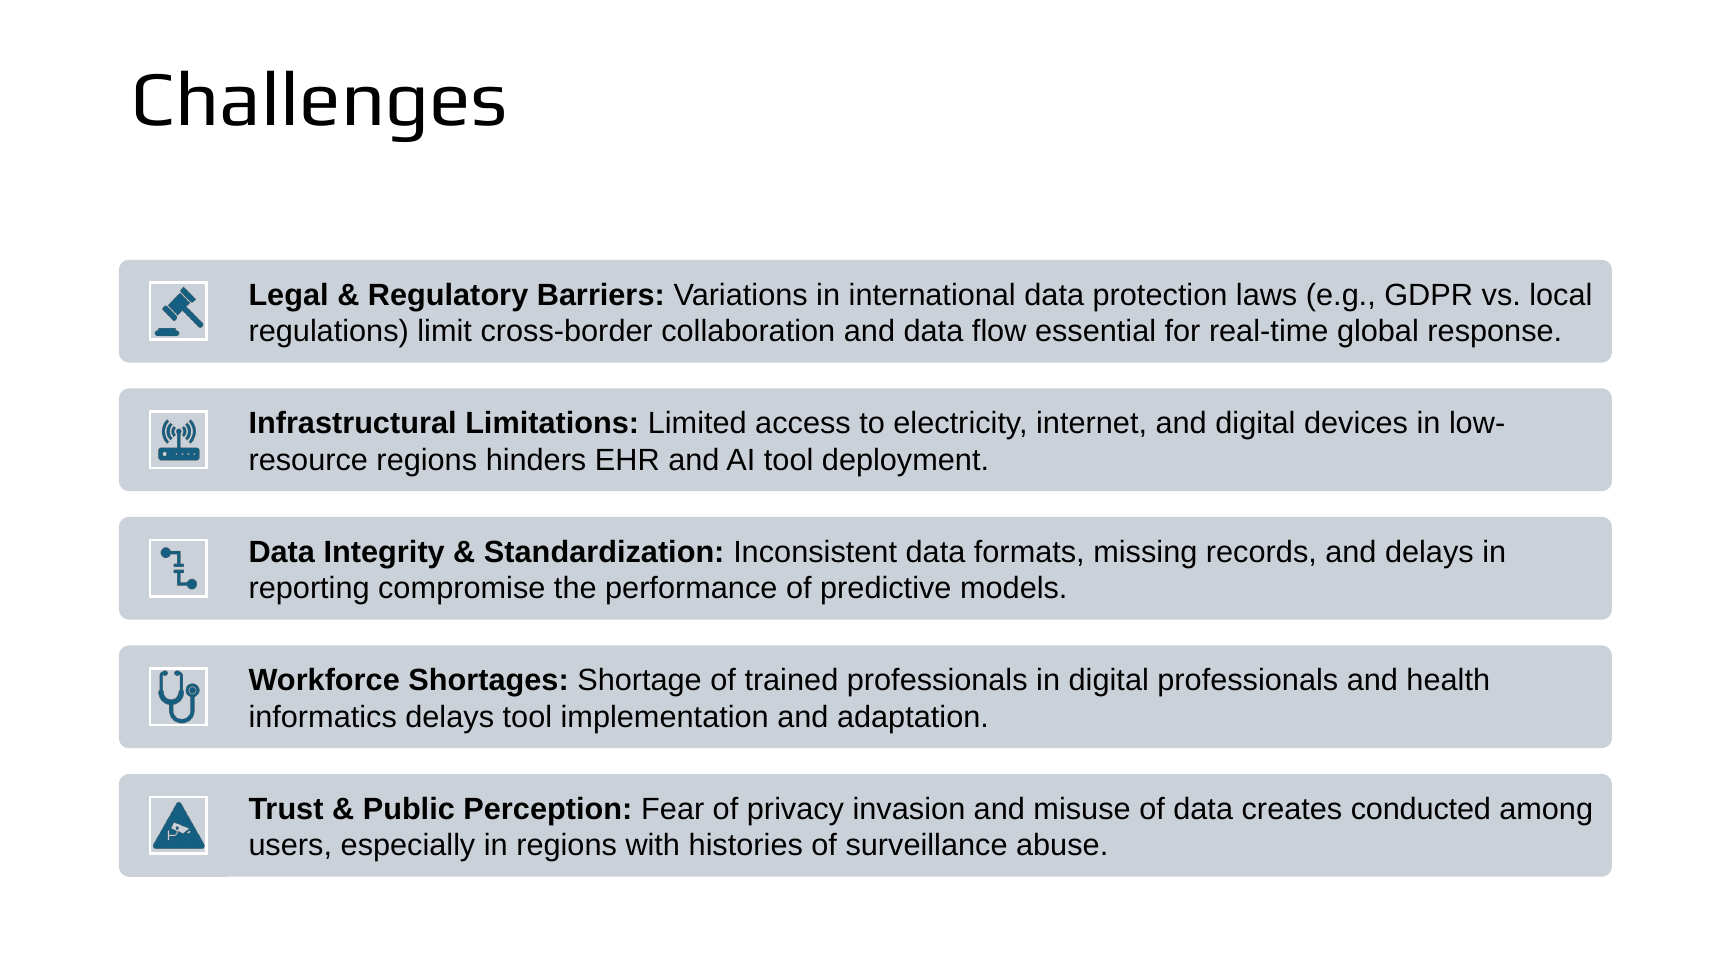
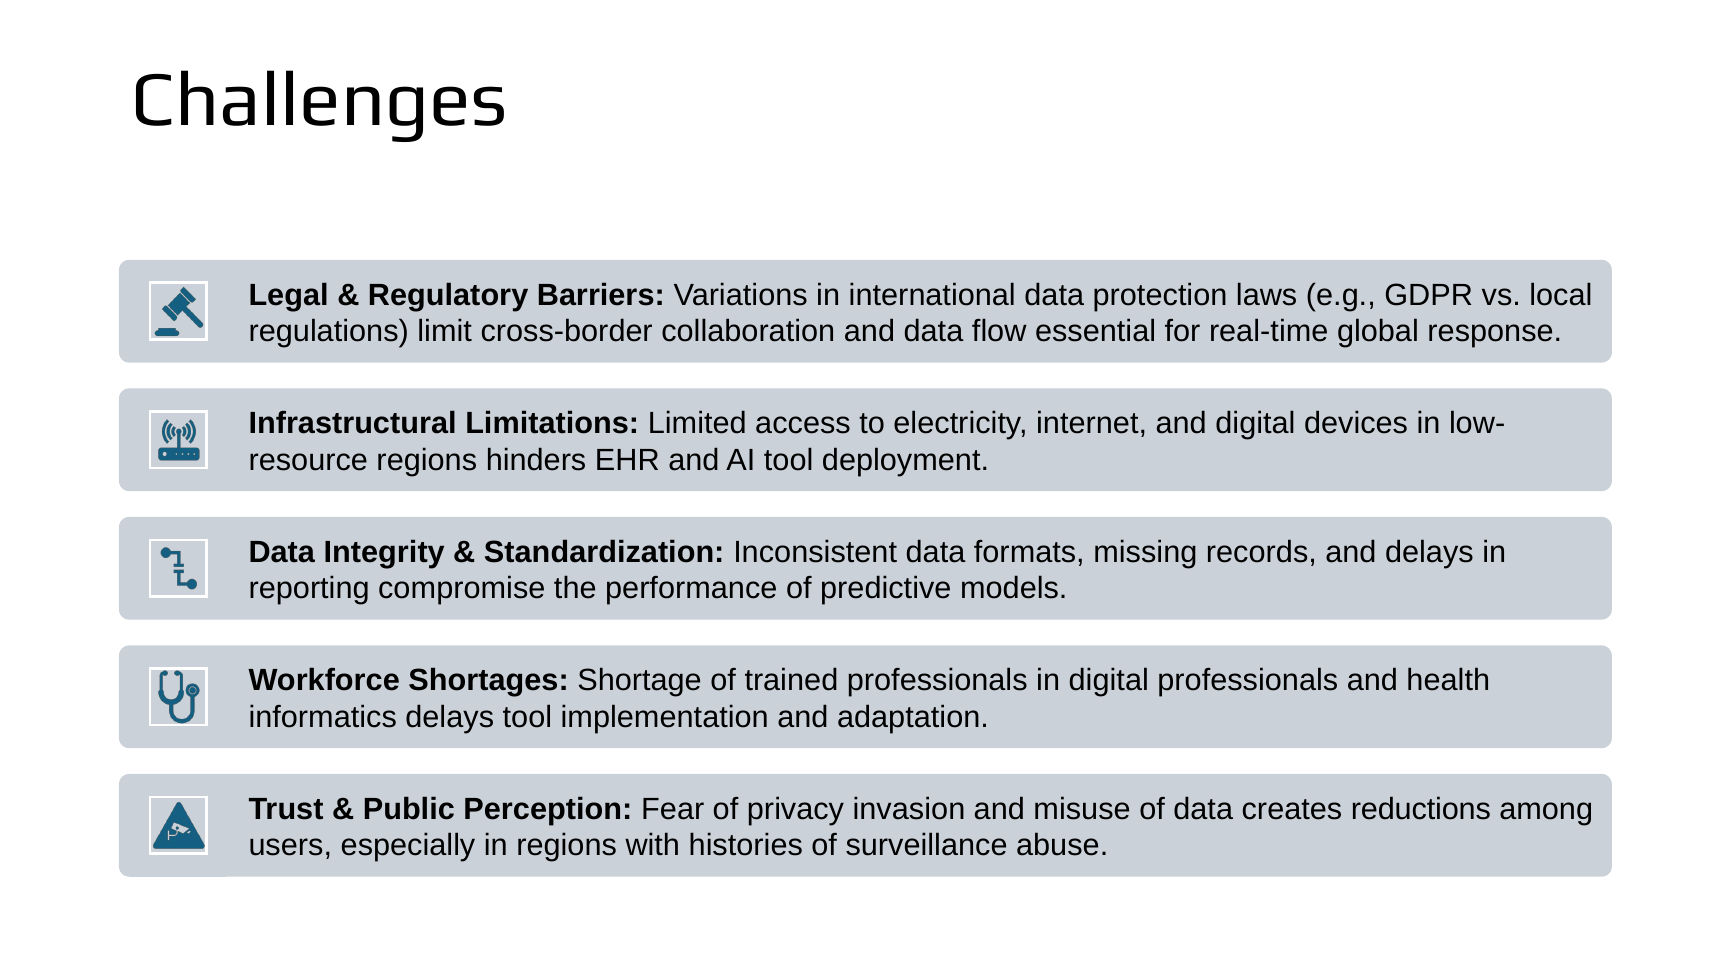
conducted: conducted -> reductions (1421, 809)
